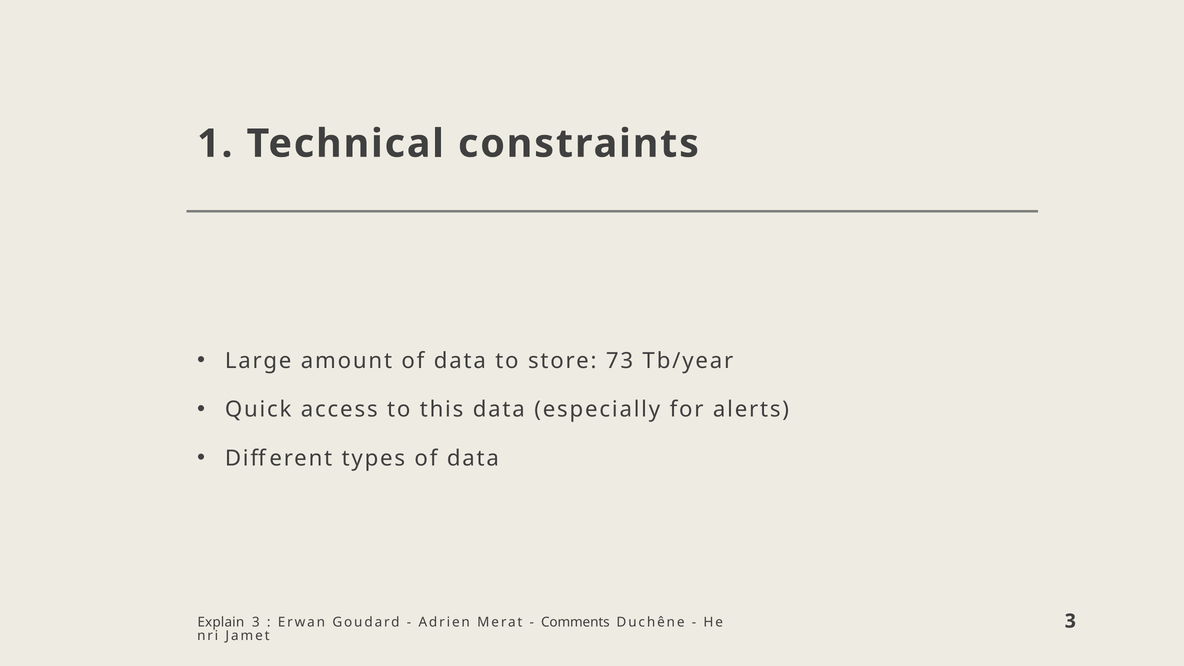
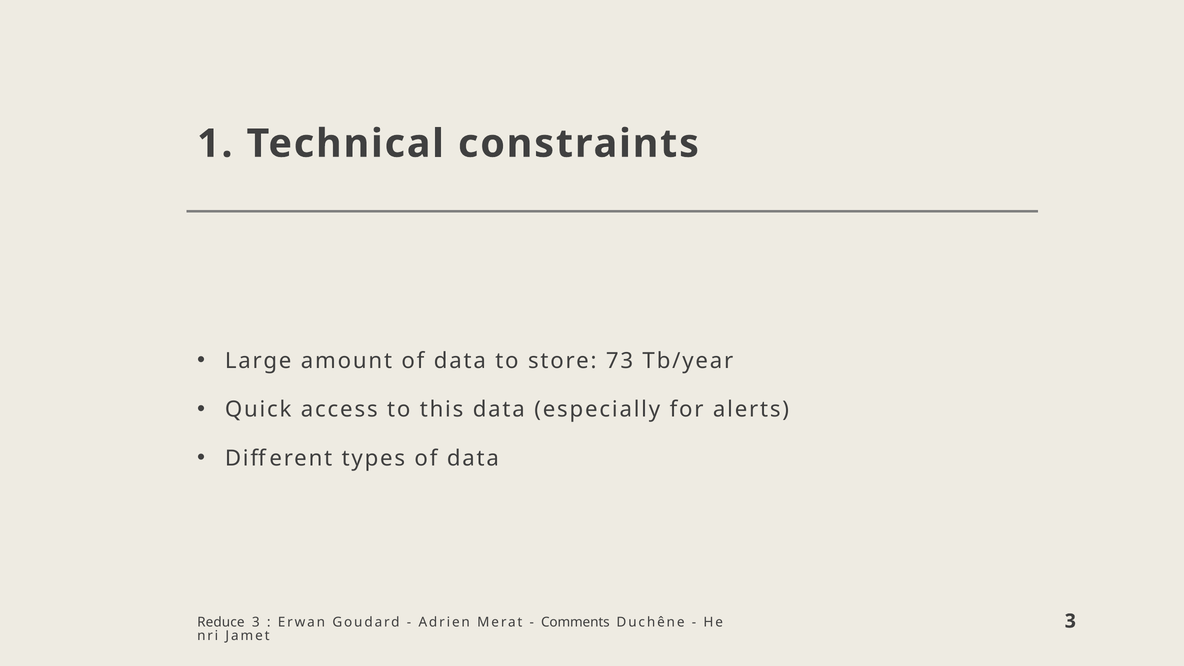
Explain: Explain -> Reduce (221, 622)
